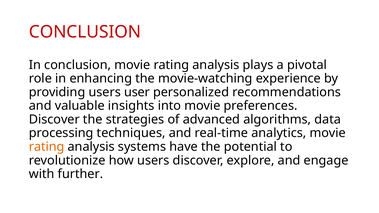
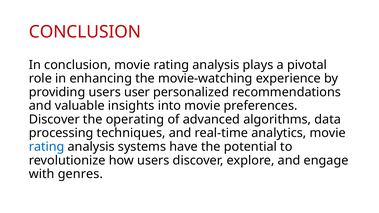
strategies: strategies -> operating (135, 120)
rating colour: orange -> blue (47, 147)
further: further -> genres (80, 174)
